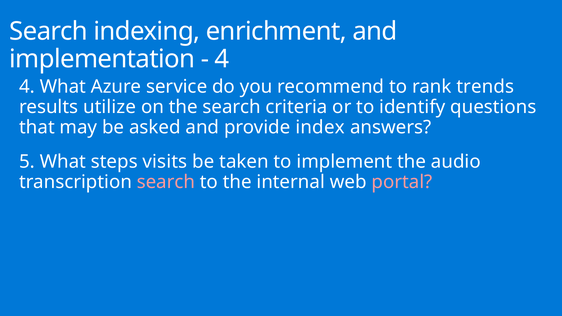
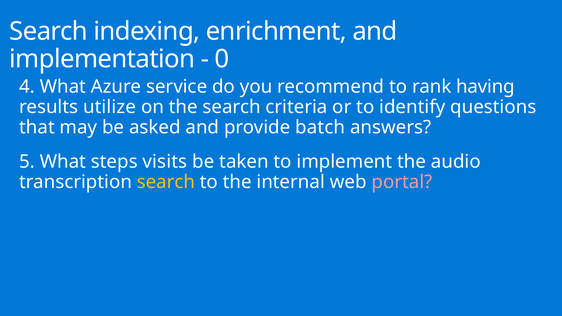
4: 4 -> 0 (222, 59)
trends: trends -> having (485, 87)
index: index -> batch (320, 127)
search colour: pink -> yellow (166, 182)
